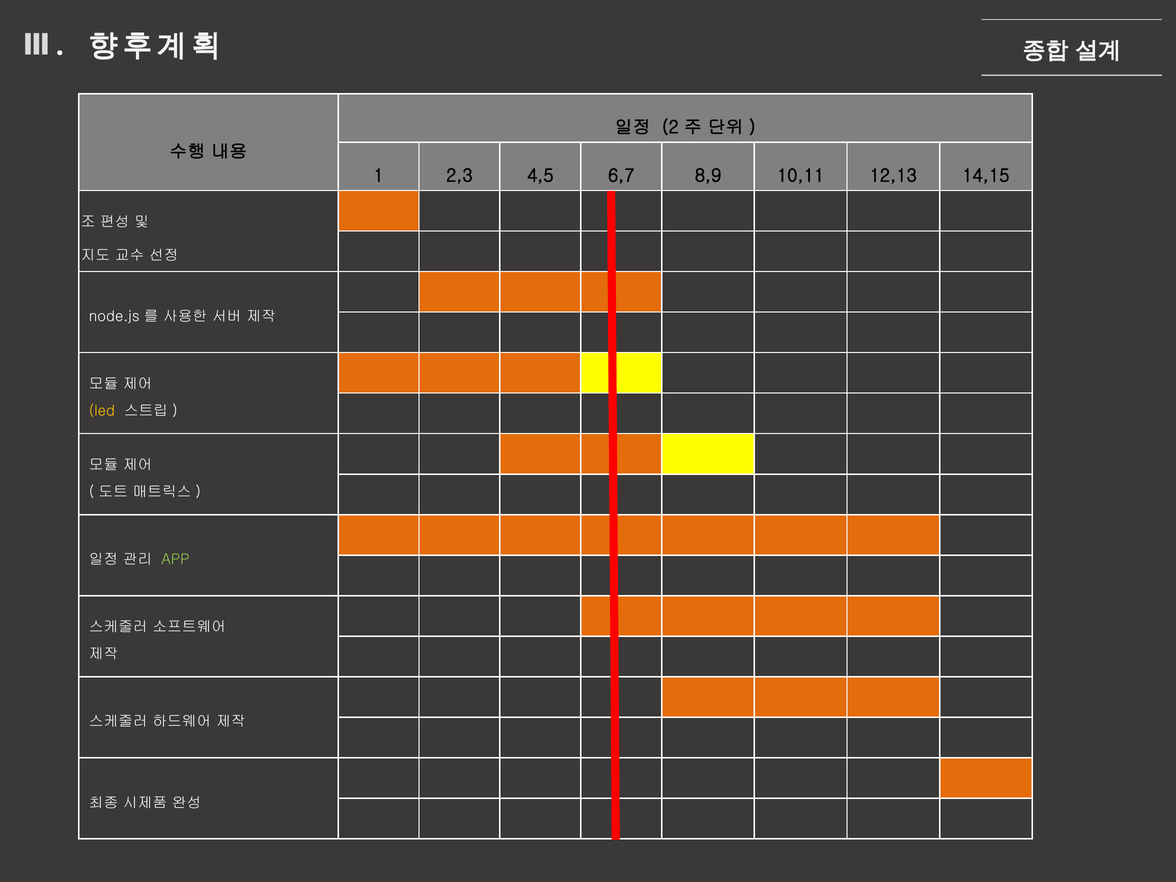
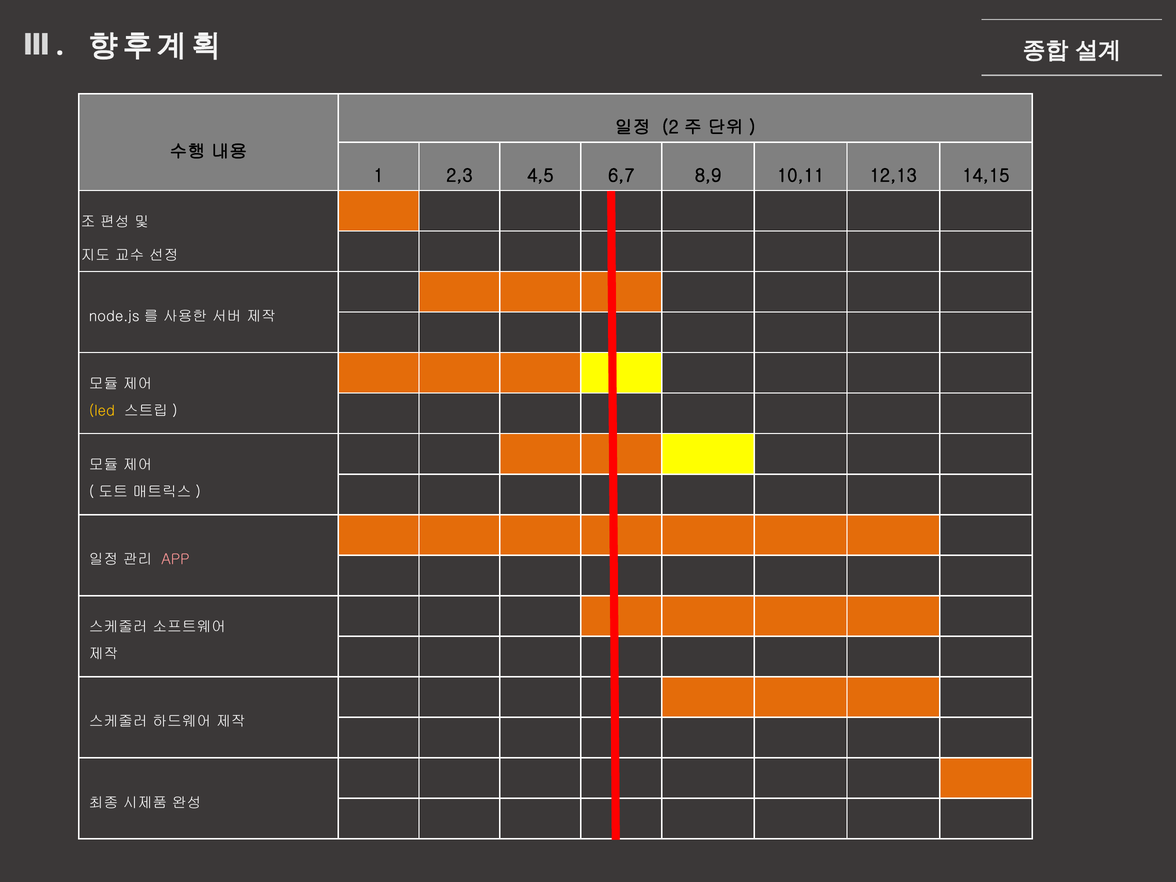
APP colour: light green -> pink (175, 560)
